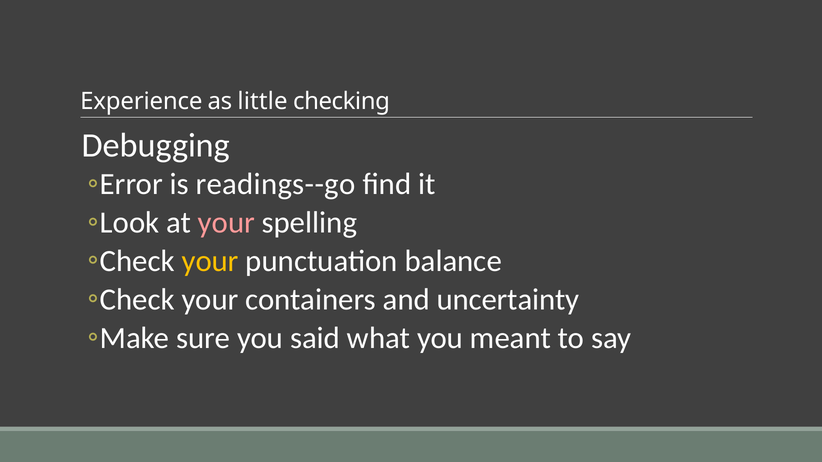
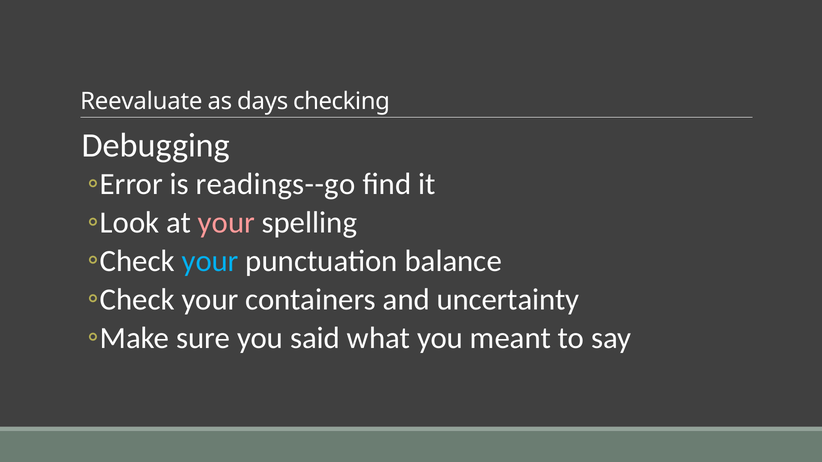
Experience: Experience -> Reevaluate (141, 101)
little: little -> days (263, 101)
your colour: yellow -> light blue (210, 261)
